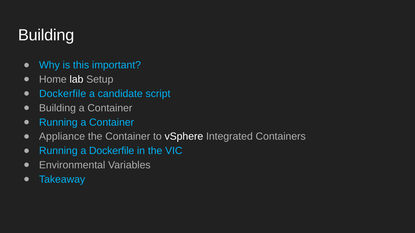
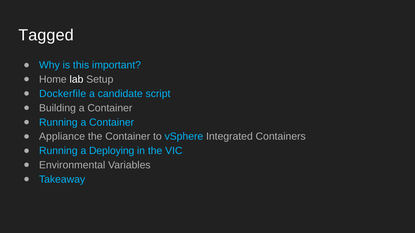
Building: Building -> Tagged (46, 35)
vSphere colour: white -> light blue (184, 137)
a Dockerfile: Dockerfile -> Deploying (112, 151)
